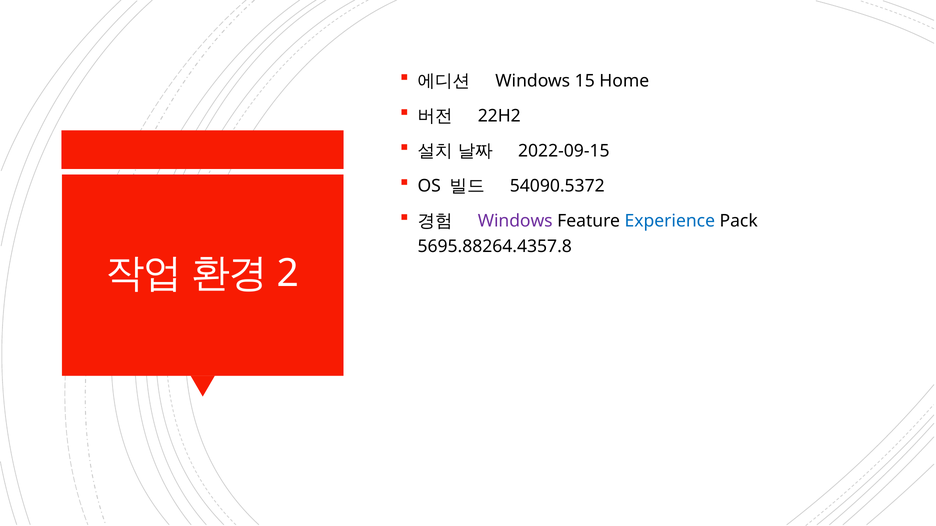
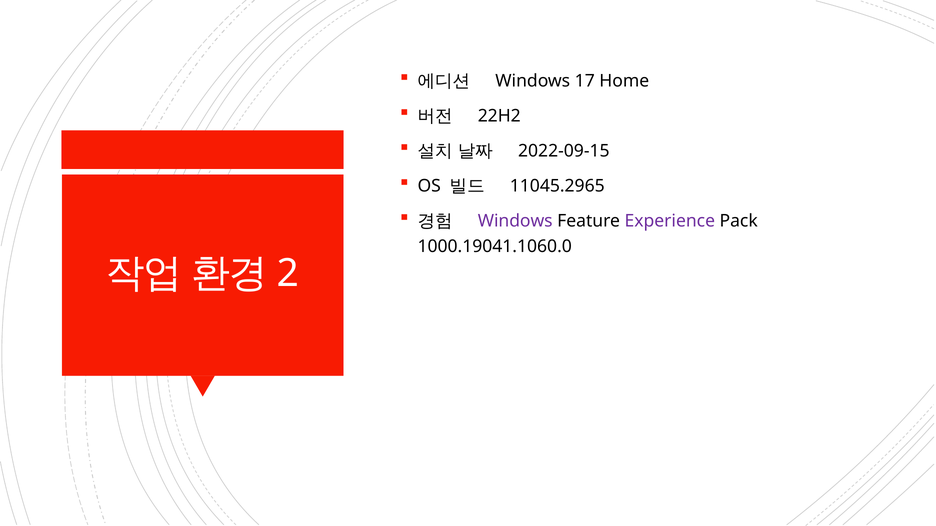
15: 15 -> 17 (585, 81)
54090.5372: 54090.5372 -> 11045.2965 (557, 186)
Experience colour: blue -> purple (670, 221)
5695.88264.4357.8: 5695.88264.4357.8 -> 1000.19041.1060.0 (495, 246)
